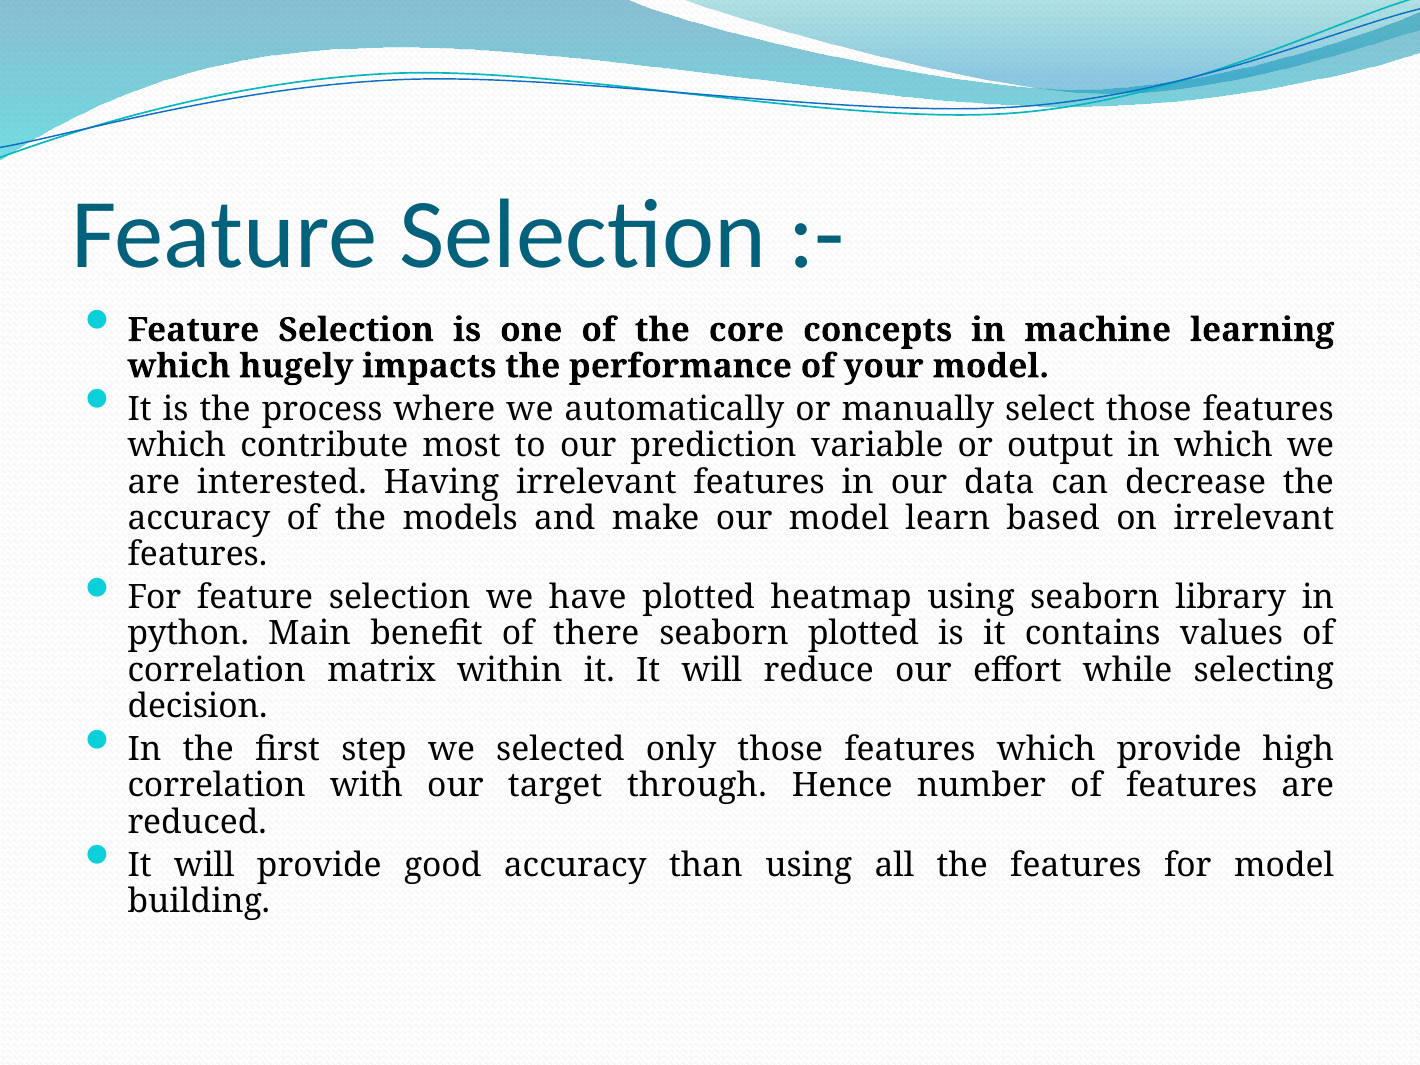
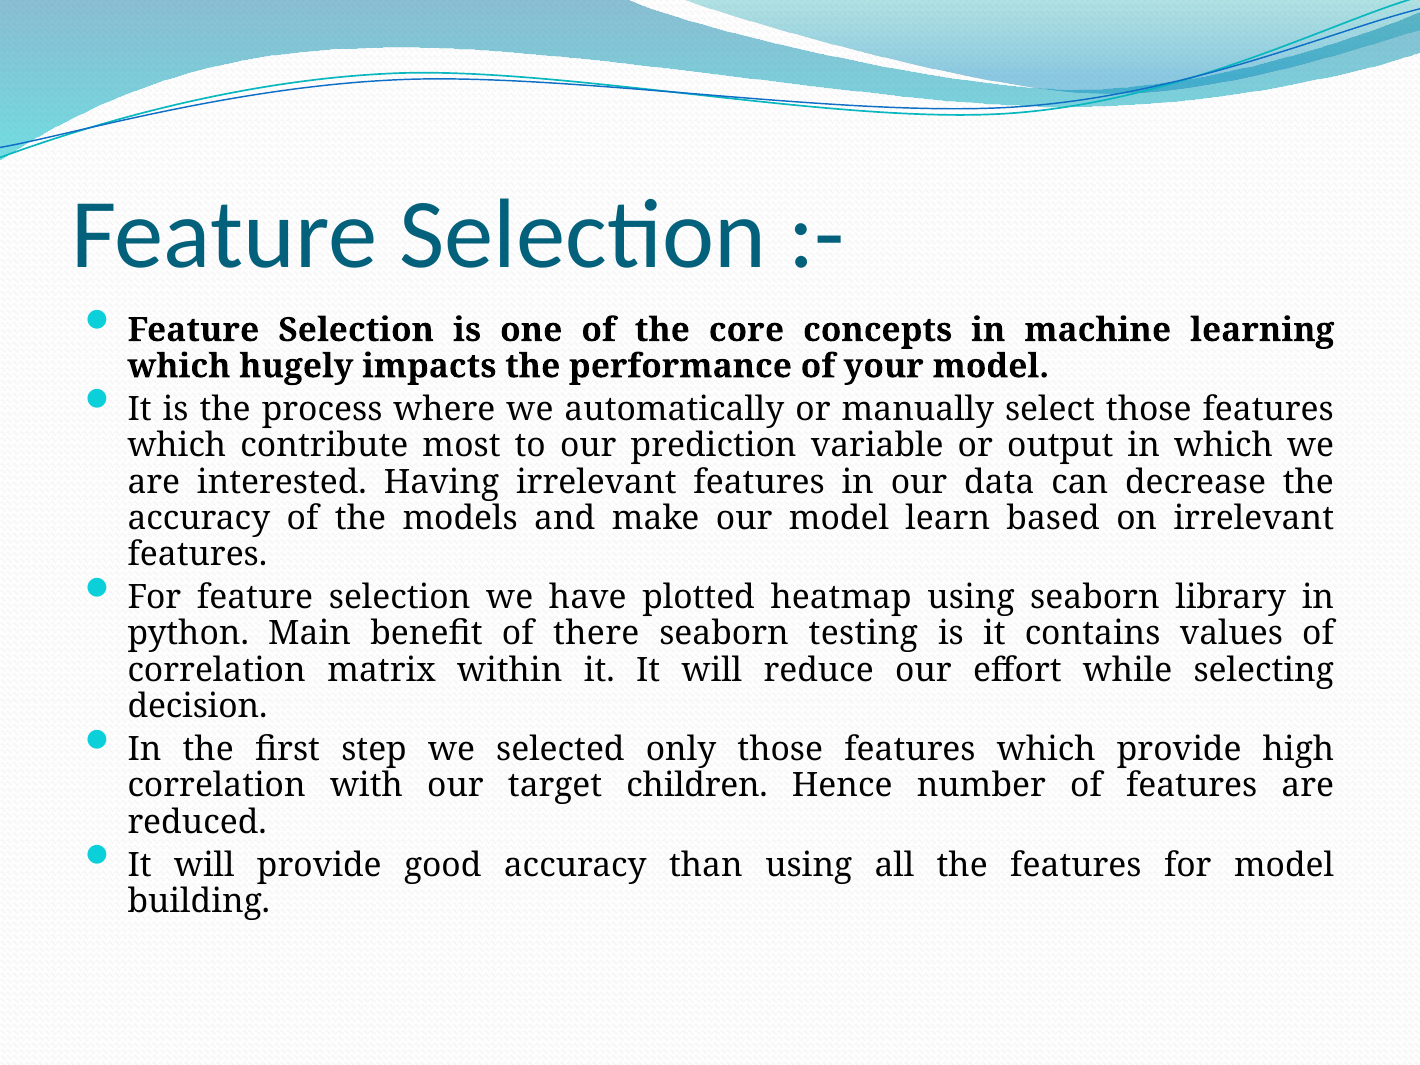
seaborn plotted: plotted -> testing (863, 634)
through: through -> children (697, 786)
